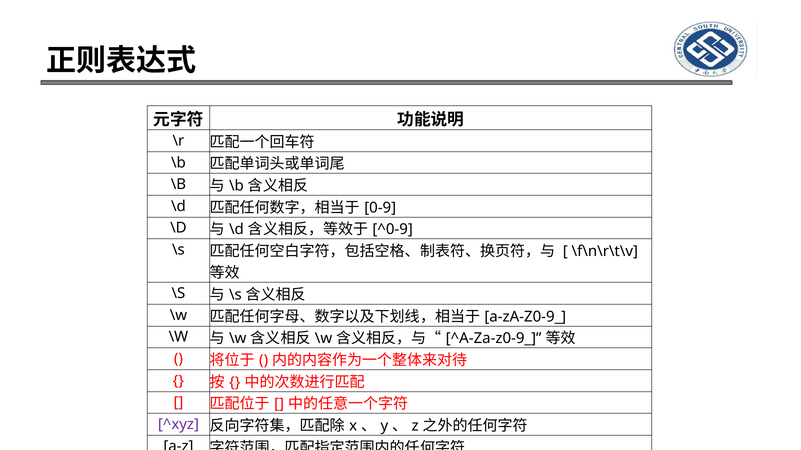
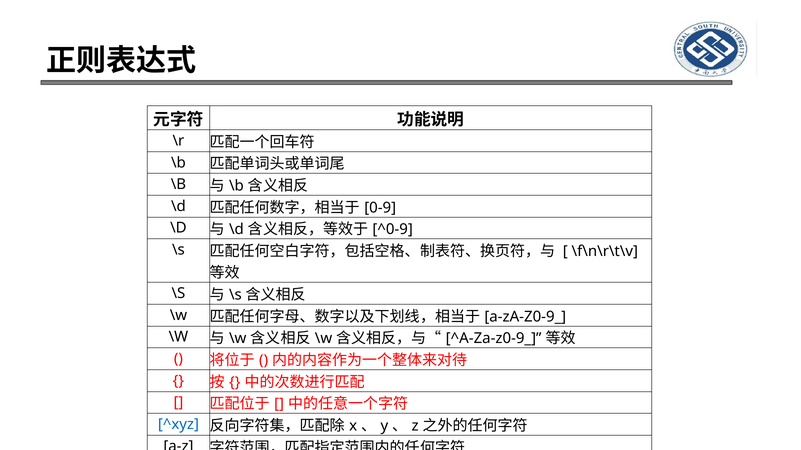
^xyz colour: purple -> blue (178, 425)
